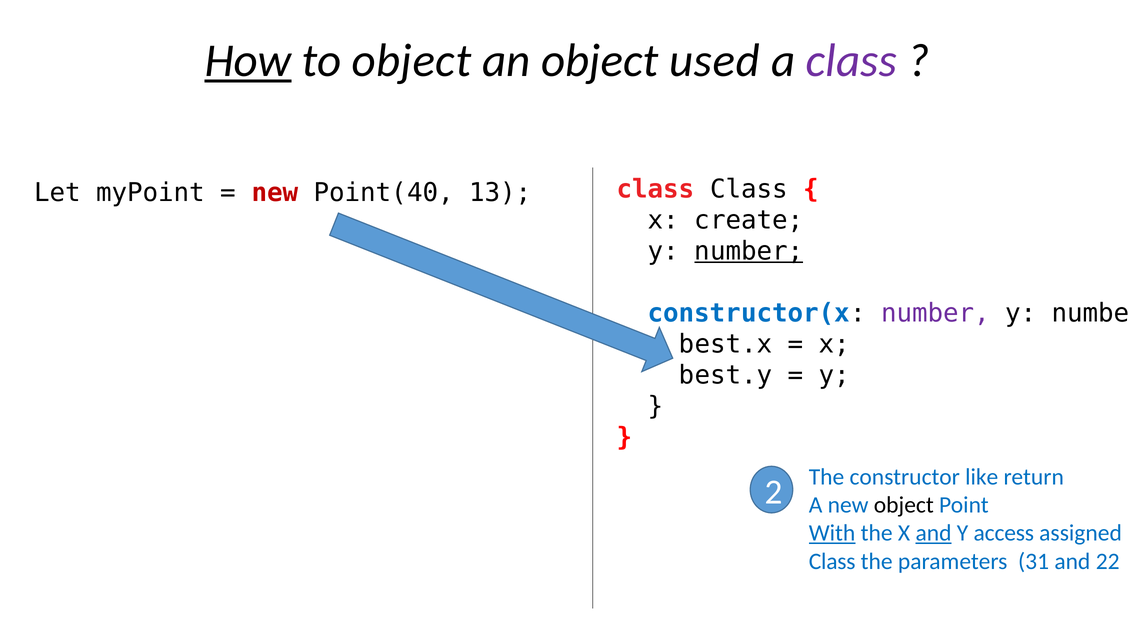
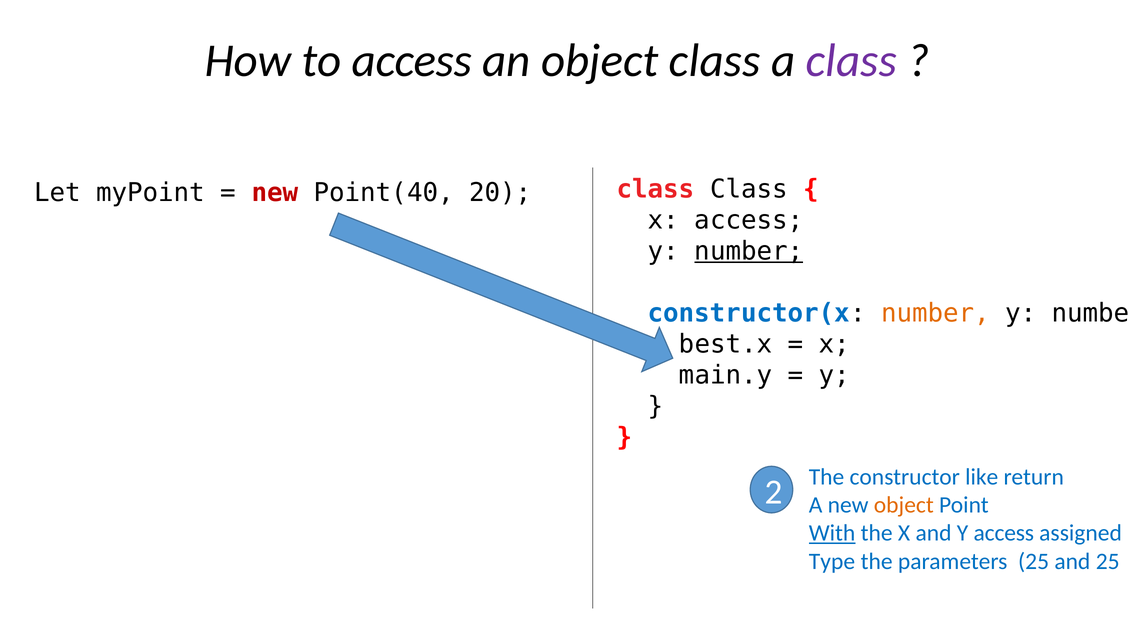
How underline: present -> none (248, 61)
to object: object -> access (412, 61)
object used: used -> class (715, 61)
13: 13 -> 20 (500, 193)
create: create -> access (749, 220)
number colour: purple -> orange (935, 313)
best.y: best.y -> main.y (726, 375)
object colour: black -> orange (904, 505)
and underline: present -> none (934, 533)
Class: Class -> Type (832, 561)
parameters 31: 31 -> 25 (1034, 561)
and 22: 22 -> 25 (1108, 561)
